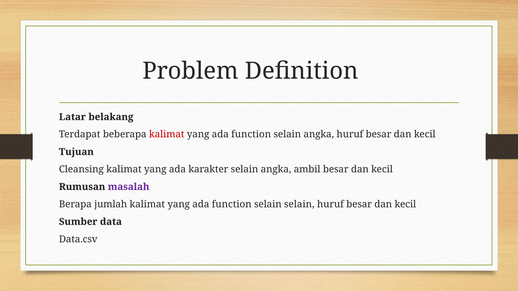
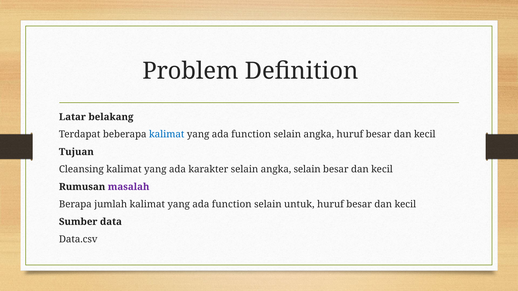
kalimat colour: red -> blue (167, 135)
angka ambil: ambil -> selain (307, 170)
selain selain: selain -> untuk (299, 205)
